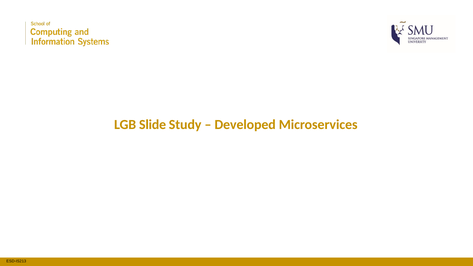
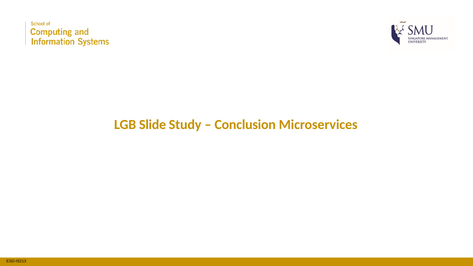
Developed: Developed -> Conclusion (245, 125)
